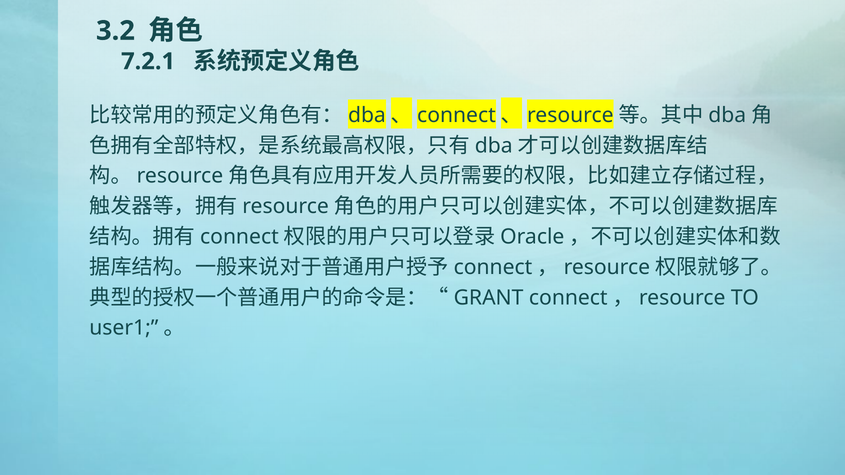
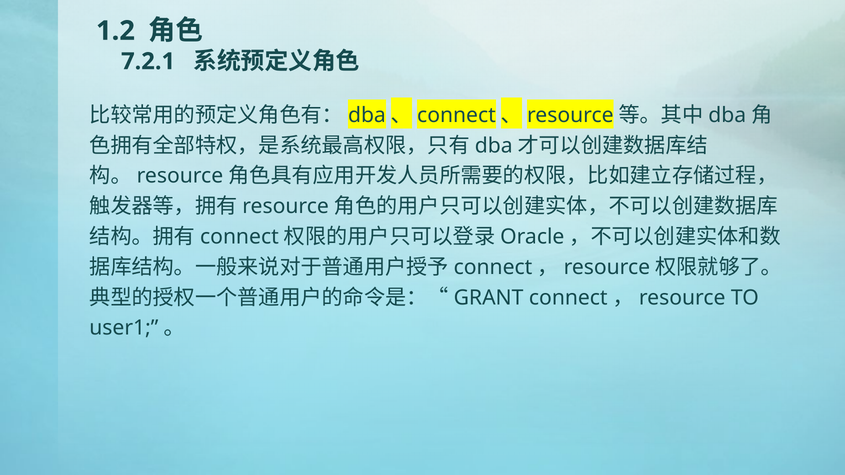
3.2: 3.2 -> 1.2 (115, 31)
